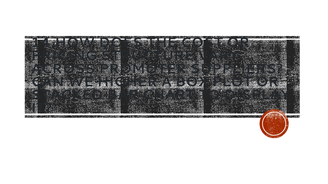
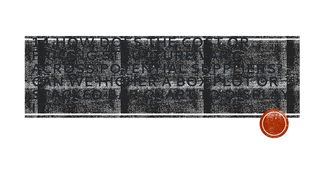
PROMOTER: PROMOTER -> POTENTIAL (142, 69)
